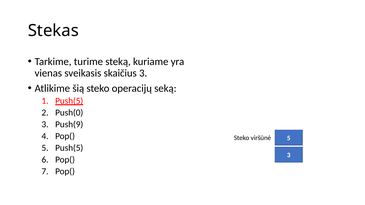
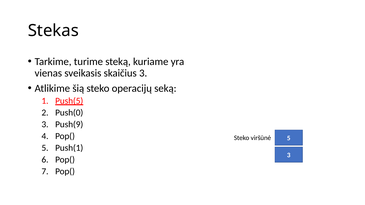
5 Push(5: Push(5 -> Push(1 (69, 148)
